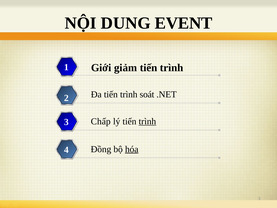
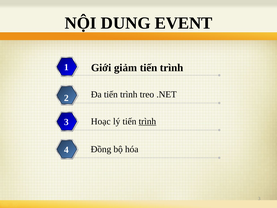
soát: soát -> treo (147, 94)
Chấp: Chấp -> Hoạc (101, 121)
hóa underline: present -> none (132, 149)
